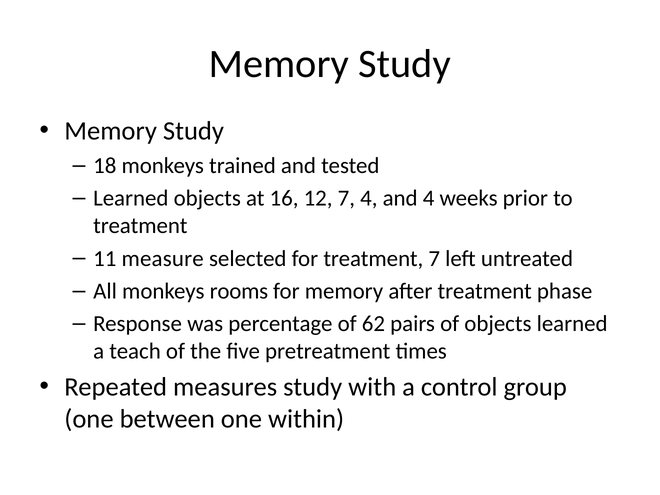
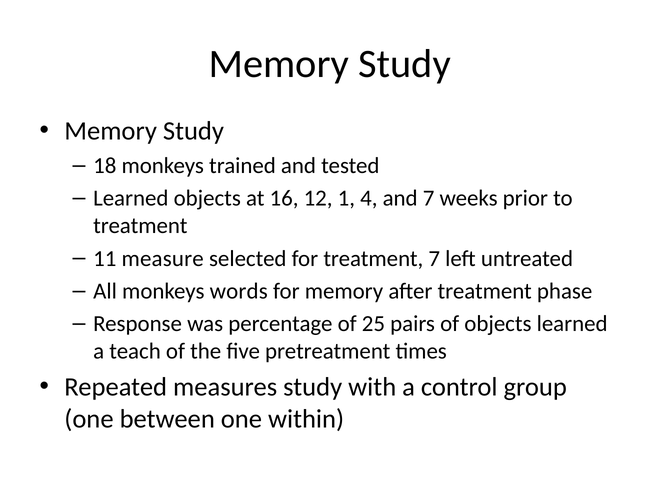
12 7: 7 -> 1 (346, 198)
and 4: 4 -> 7 (429, 198)
rooms: rooms -> words (239, 291)
62: 62 -> 25 (373, 324)
